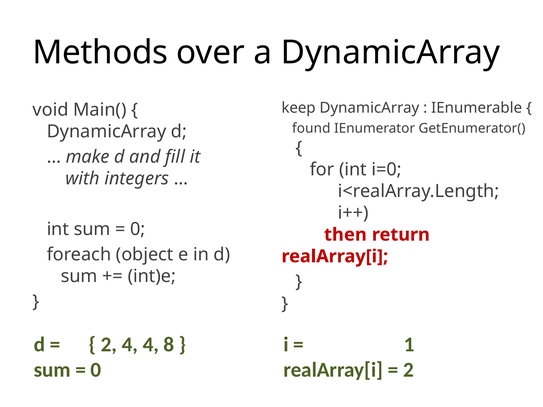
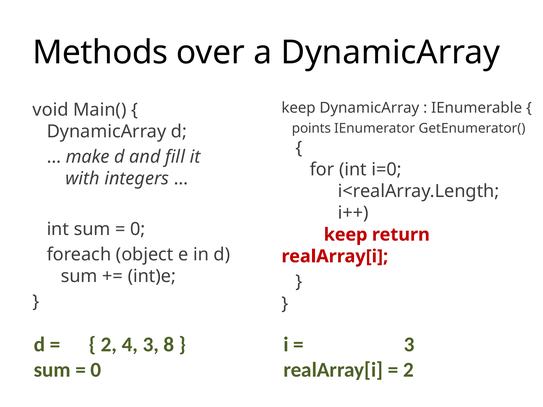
found: found -> points (311, 129)
then: then -> keep (346, 235)
4 4: 4 -> 3 (151, 345)
1: 1 -> 3 (409, 345)
